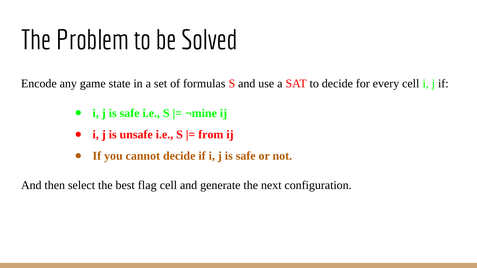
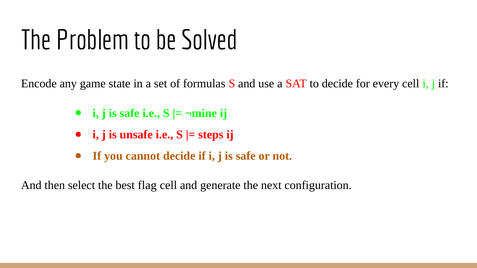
from: from -> steps (211, 135)
